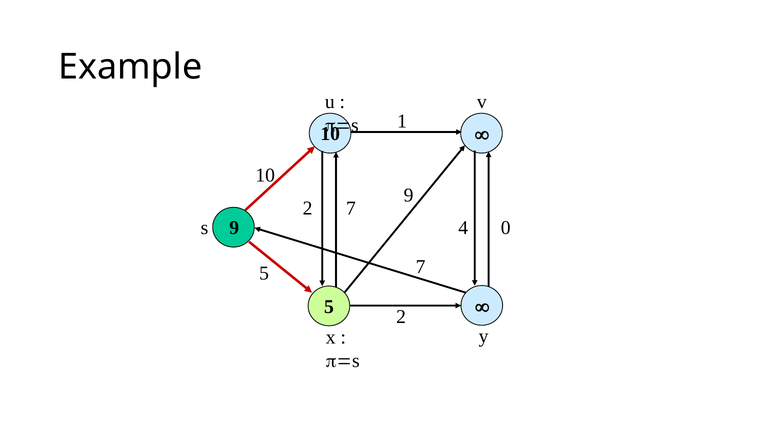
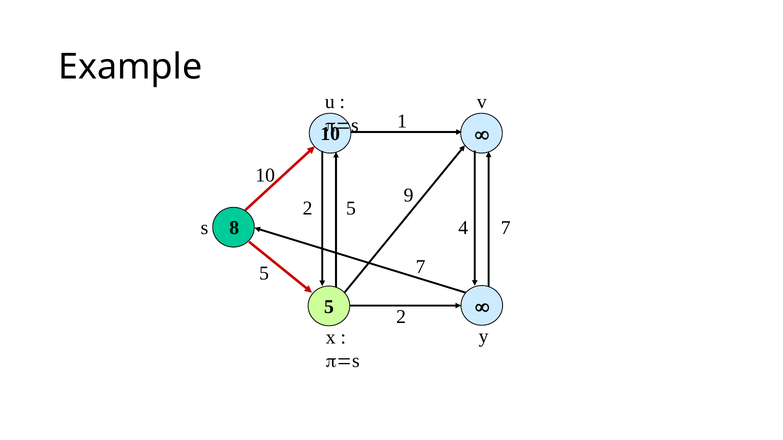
2 7: 7 -> 5 (351, 209)
s 9: 9 -> 8 (234, 228)
4 0: 0 -> 7 (506, 228)
